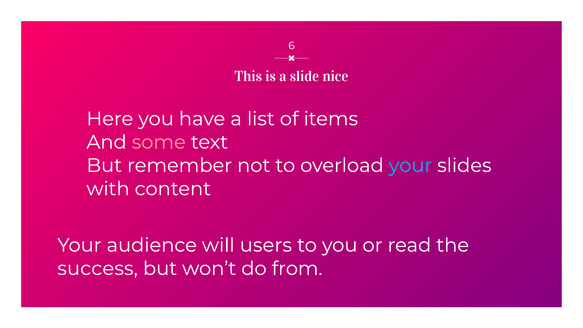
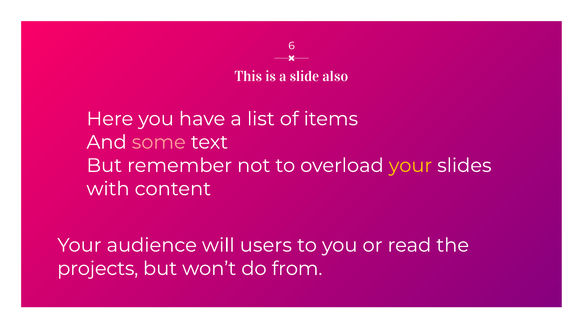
nice: nice -> also (335, 76)
your colour: light blue -> yellow (410, 165)
success: success -> projects (98, 268)
